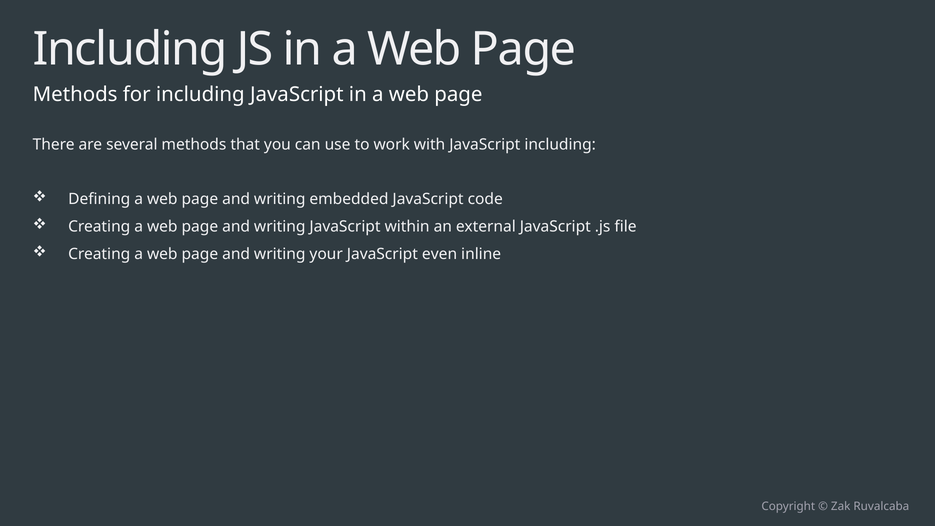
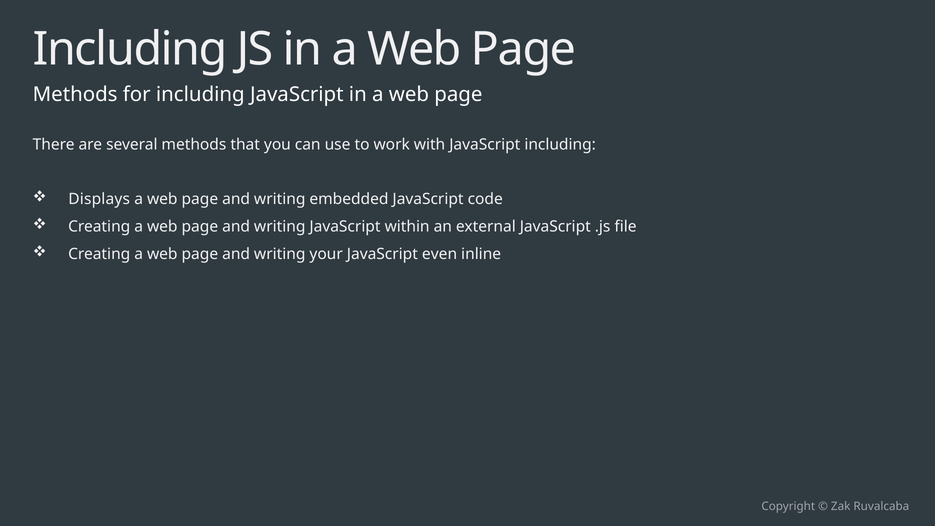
Defining: Defining -> Displays (99, 199)
